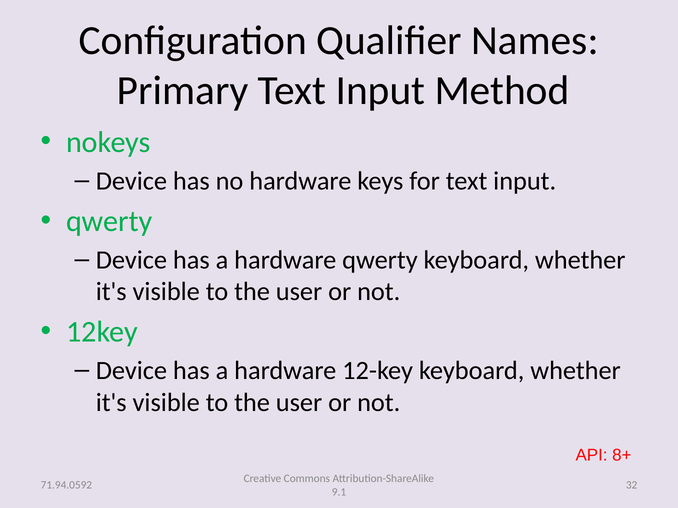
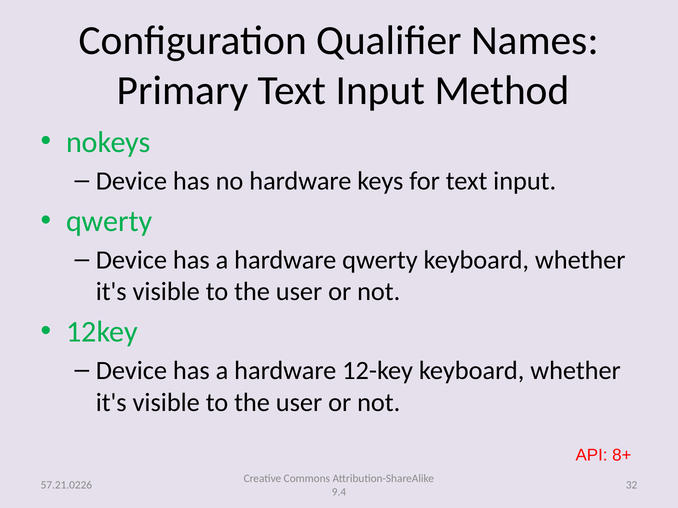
71.94.0592: 71.94.0592 -> 57.21.0226 (66, 486)
9.1: 9.1 -> 9.4 (339, 492)
